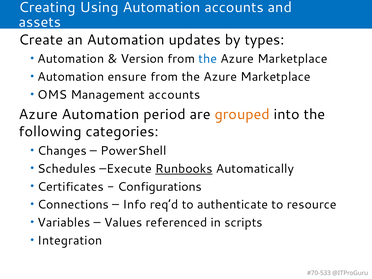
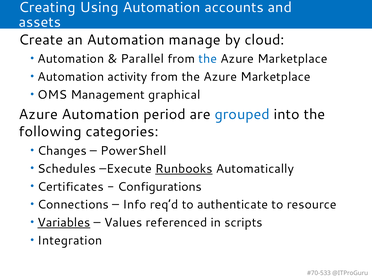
updates: updates -> manage (195, 40)
types: types -> cloud (264, 40)
Version: Version -> Parallel (142, 59)
ensure: ensure -> activity (127, 77)
Management accounts: accounts -> graphical (174, 95)
grouped colour: orange -> blue (242, 114)
Variables underline: none -> present (64, 223)
